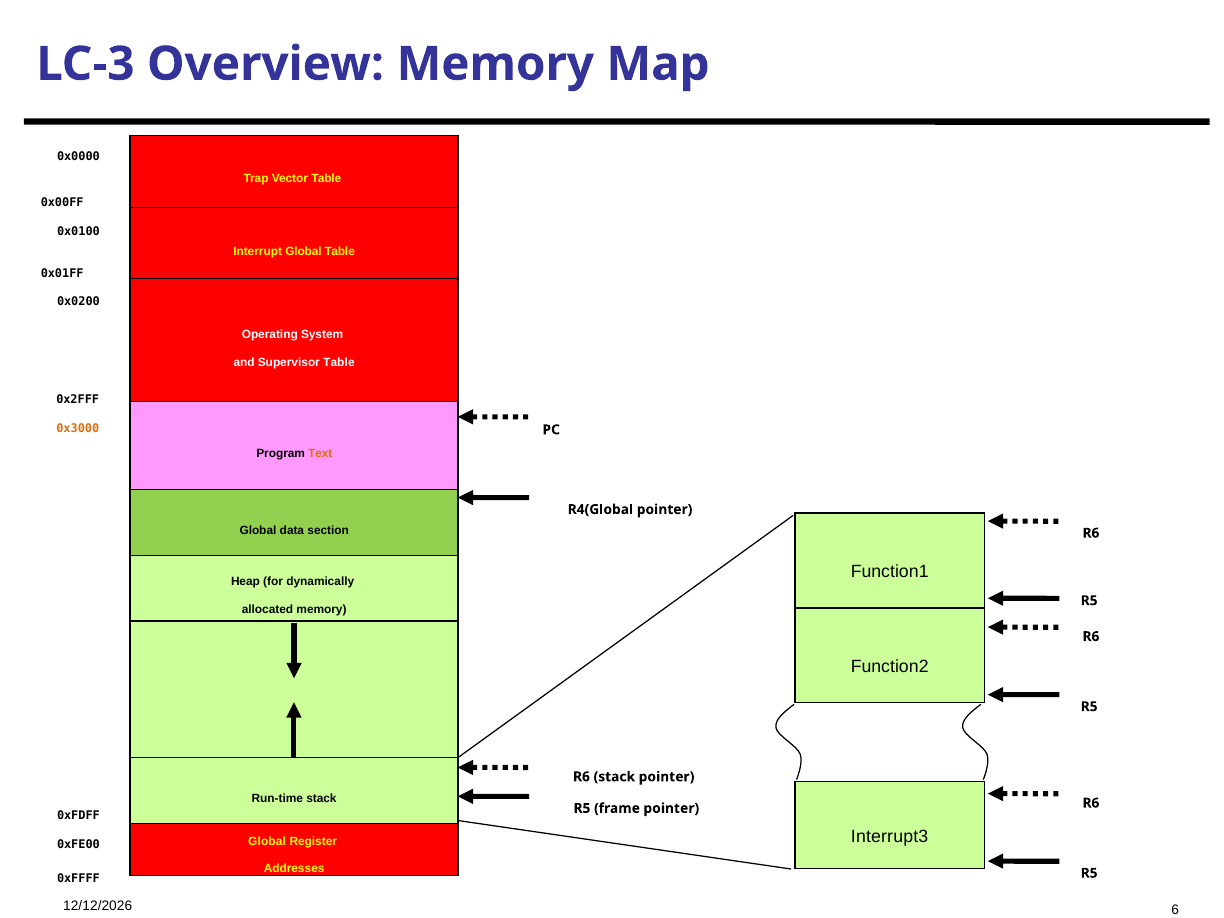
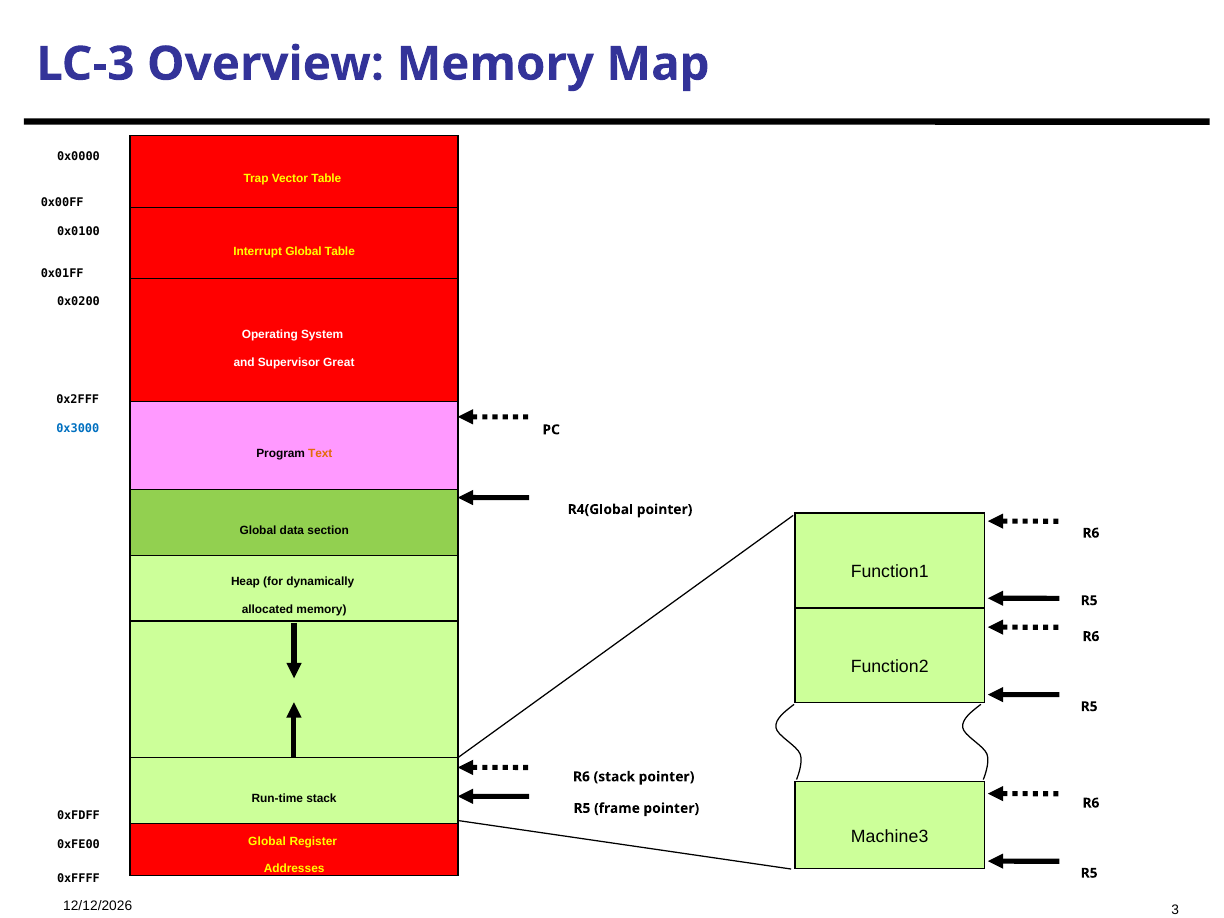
Supervisor Table: Table -> Great (339, 363)
0x3000 colour: orange -> blue (78, 429)
Interrupt3: Interrupt3 -> Machine3 (890, 837)
6: 6 -> 3 (1175, 910)
